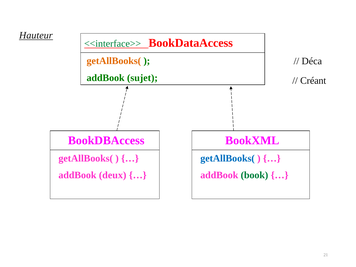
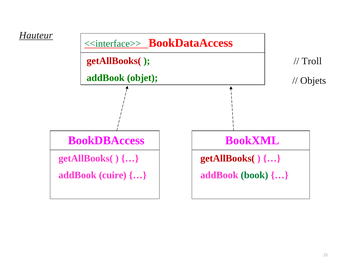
getAllBooks( colour: orange -> red (114, 61)
Déca: Déca -> Troll (312, 61)
sujet: sujet -> objet (142, 78)
Créant: Créant -> Objets (313, 81)
getAllBooks( colour: blue -> red (228, 158)
deux: deux -> cuire (113, 175)
